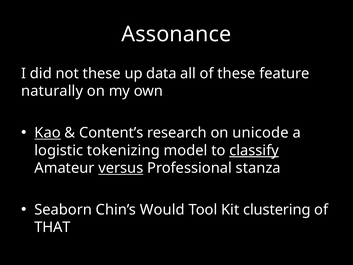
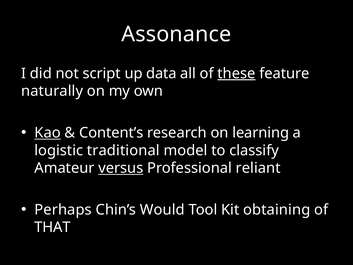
not these: these -> script (102, 73)
these underline: none -> present (236, 73)
unicode: unicode -> learning (261, 133)
tokenizing: tokenizing -> traditional (123, 150)
classify underline: present -> none (254, 150)
stanza: stanza -> reliant (258, 168)
Seaborn: Seaborn -> Perhaps (63, 210)
clustering: clustering -> obtaining (277, 210)
